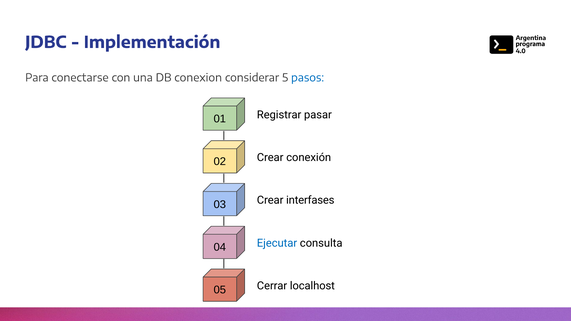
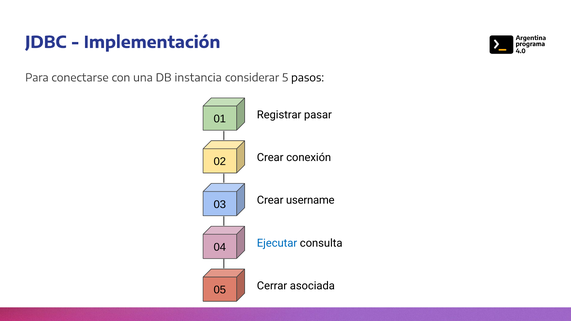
conexion: conexion -> instancia (198, 78)
pasos colour: blue -> black (308, 78)
interfases: interfases -> username (310, 200)
localhost: localhost -> asociada (312, 286)
